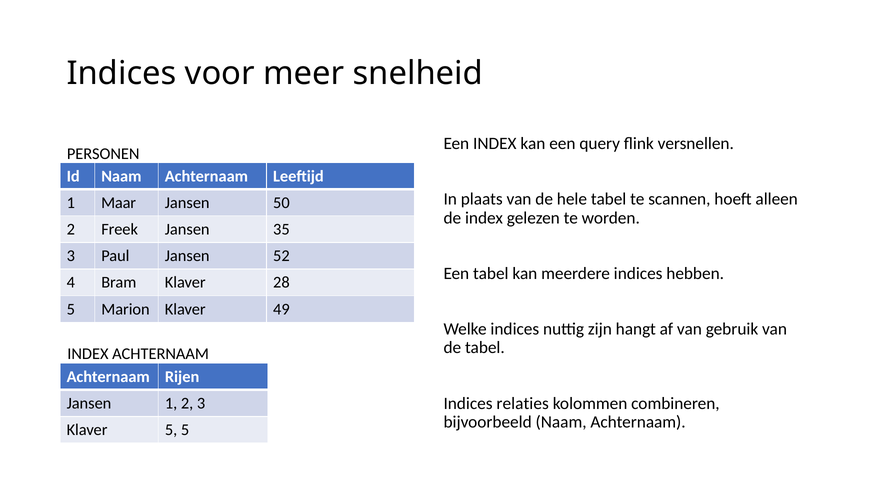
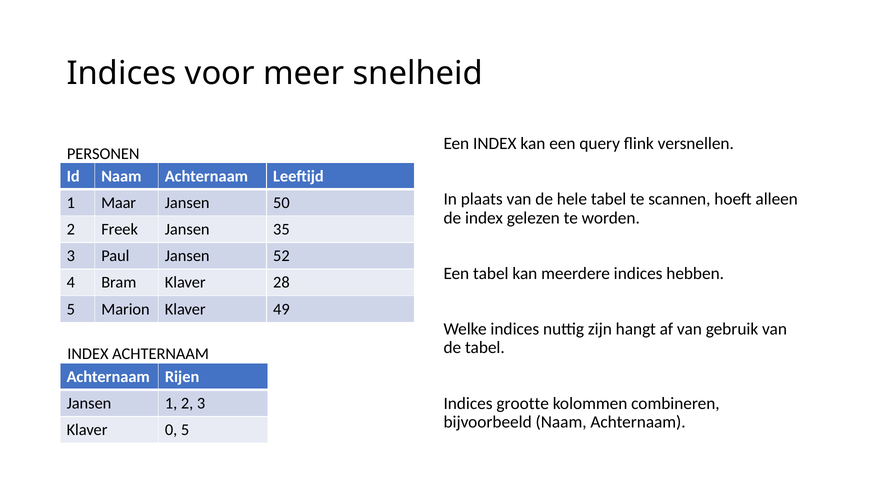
relaties: relaties -> grootte (523, 403)
Klaver 5: 5 -> 0 (171, 430)
